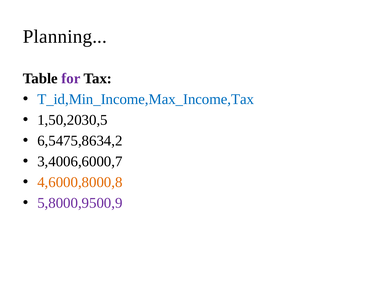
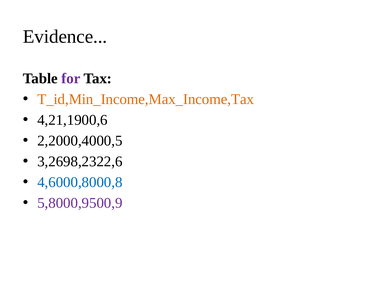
Planning: Planning -> Evidence (65, 37)
T_id,Min_Income,Max_Income,Tax colour: blue -> orange (146, 99)
1,50,2030,5: 1,50,2030,5 -> 4,21,1900,6 (72, 120)
6,5475,8634,2: 6,5475,8634,2 -> 2,2000,4000,5 (80, 141)
3,4006,6000,7: 3,4006,6000,7 -> 3,2698,2322,6 (80, 162)
4,6000,8000,8 colour: orange -> blue (80, 183)
